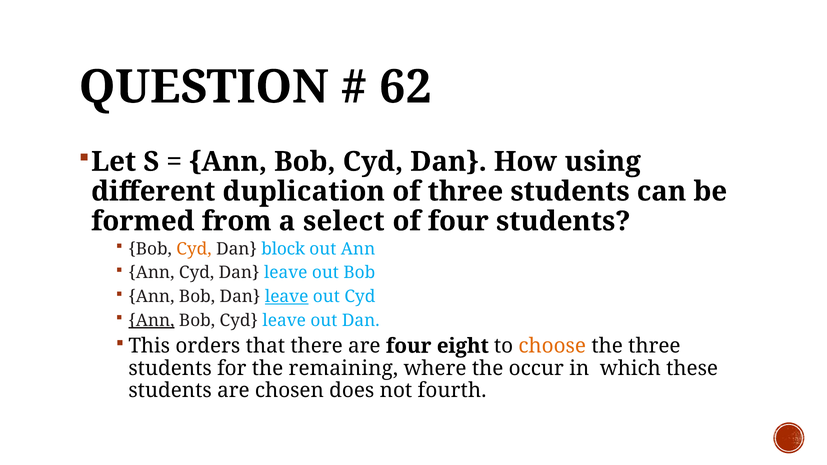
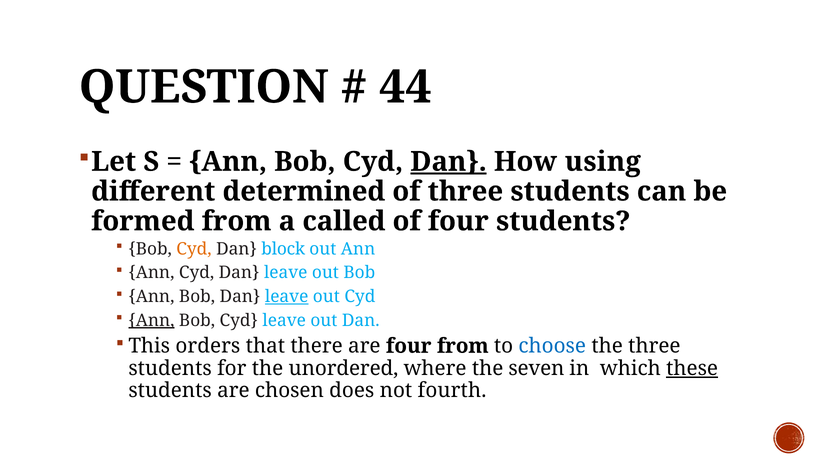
62: 62 -> 44 (405, 87)
Dan underline: none -> present (449, 162)
duplication: duplication -> determined (304, 192)
select: select -> called (344, 221)
four eight: eight -> from (463, 346)
choose colour: orange -> blue (552, 346)
remaining: remaining -> unordered (344, 368)
occur: occur -> seven (536, 368)
these underline: none -> present (692, 368)
